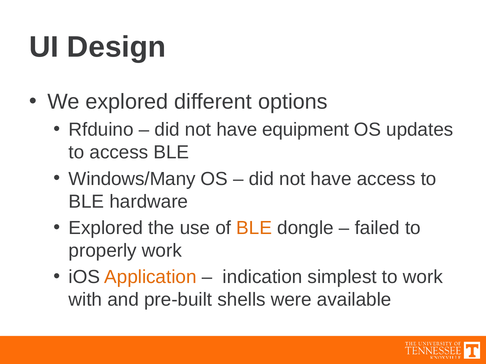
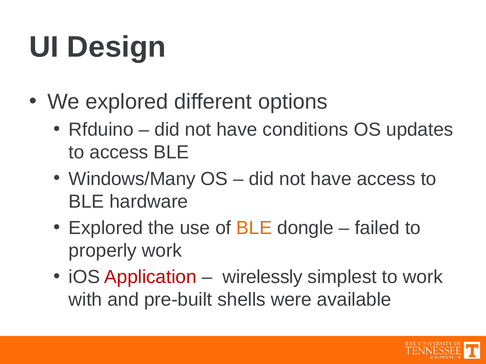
equipment: equipment -> conditions (305, 130)
Application colour: orange -> red (150, 277)
indication: indication -> wirelessly (263, 277)
